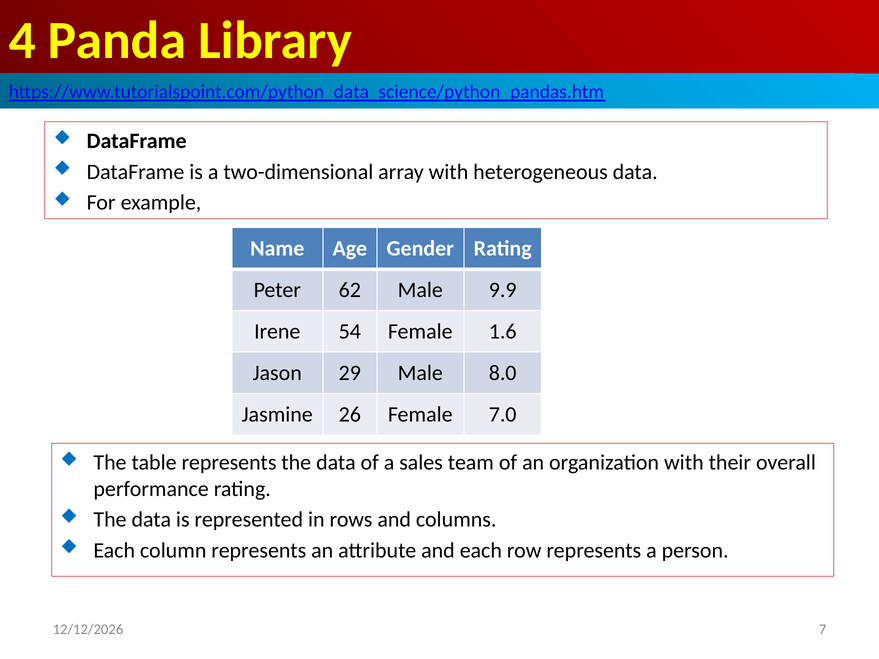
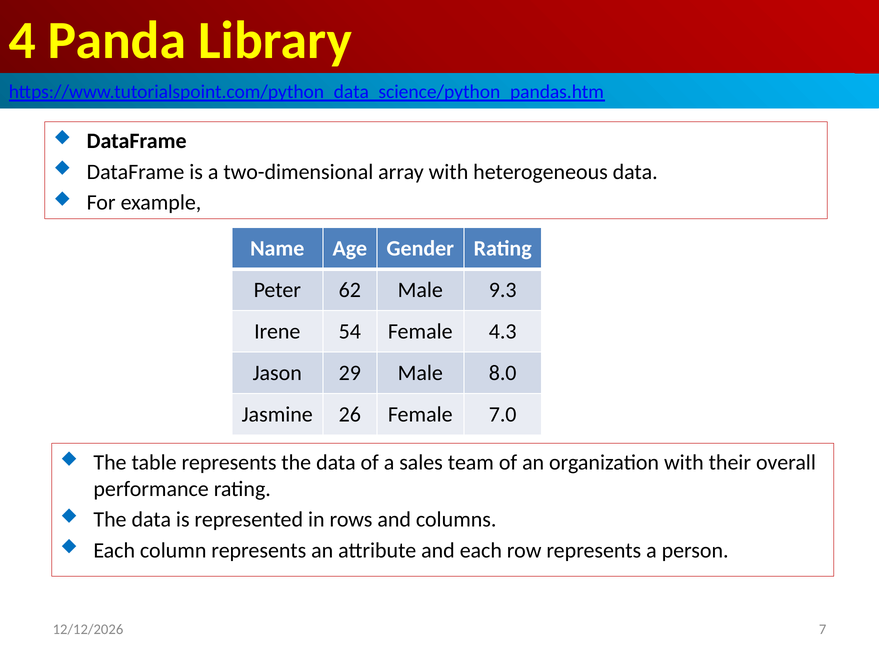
9.9: 9.9 -> 9.3 (503, 290)
1.6: 1.6 -> 4.3 (503, 332)
